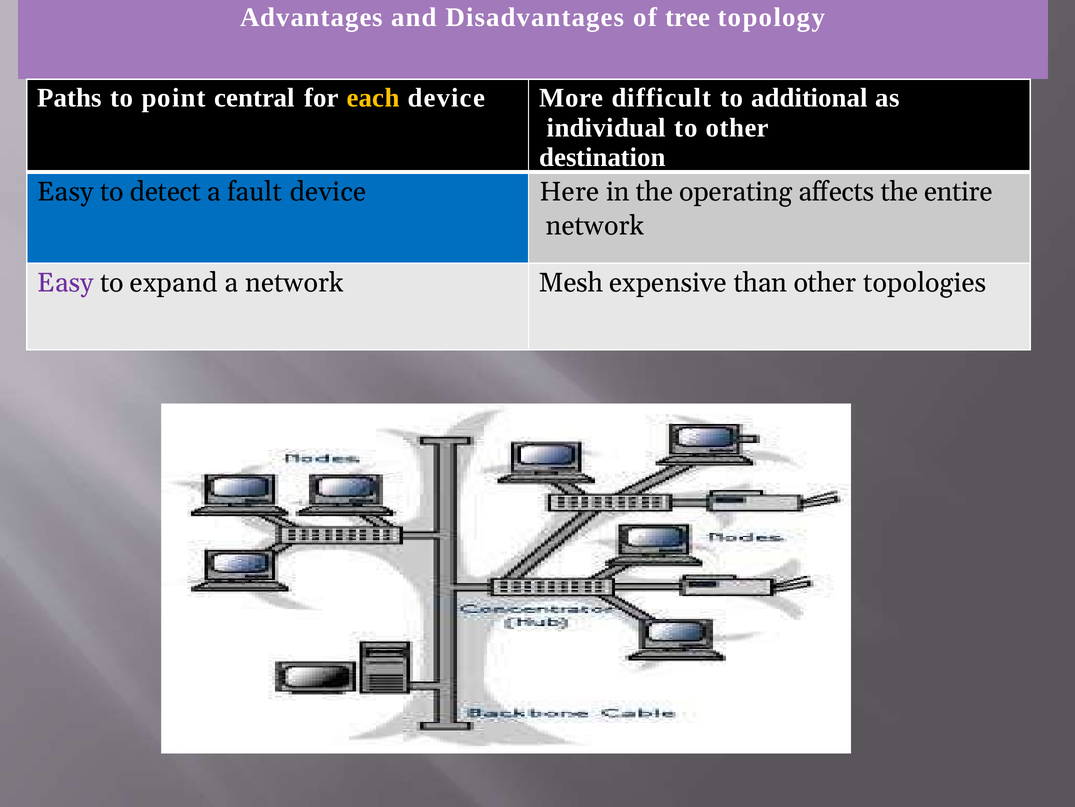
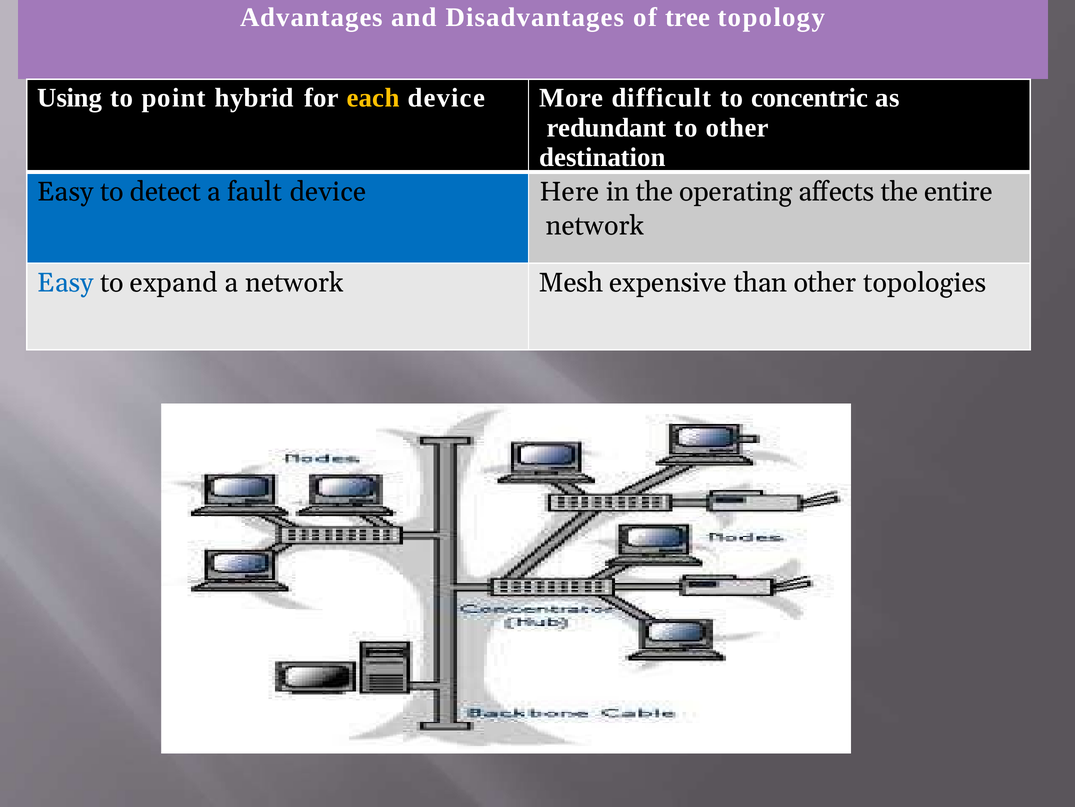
Paths: Paths -> Using (70, 98)
central: central -> hybrid (254, 98)
additional: additional -> concentric (810, 98)
individual: individual -> redundant (606, 128)
Easy colour: purple -> blue (66, 282)
